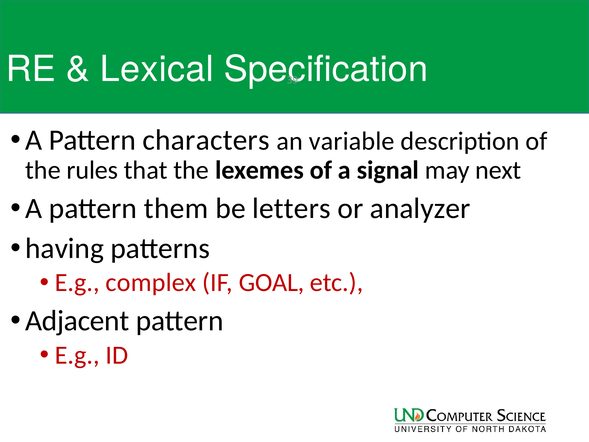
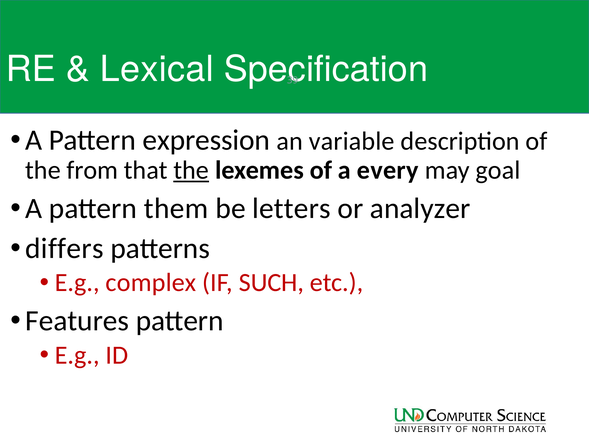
characters: characters -> expression (206, 140)
rules: rules -> from (92, 170)
the underline: none -> present (191, 170)
signal: signal -> every (388, 170)
next: next -> goal (498, 170)
having: having -> differs (64, 248)
GOAL: GOAL -> SUCH (271, 283)
Adjacent: Adjacent -> Features (77, 321)
